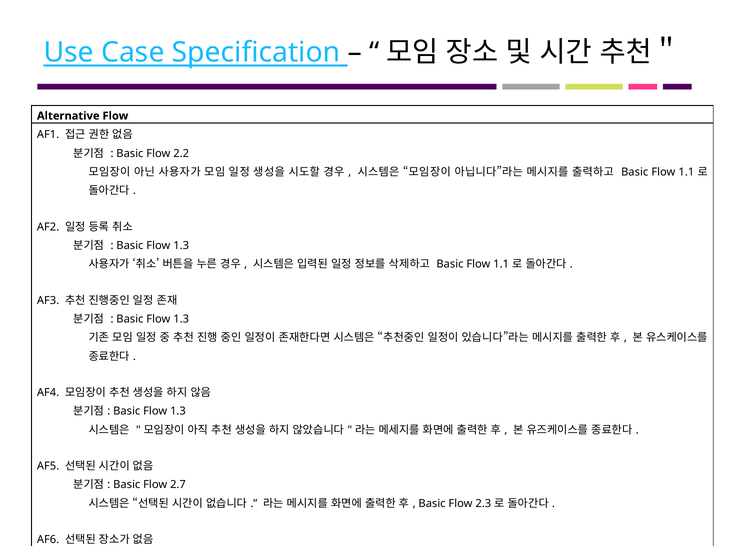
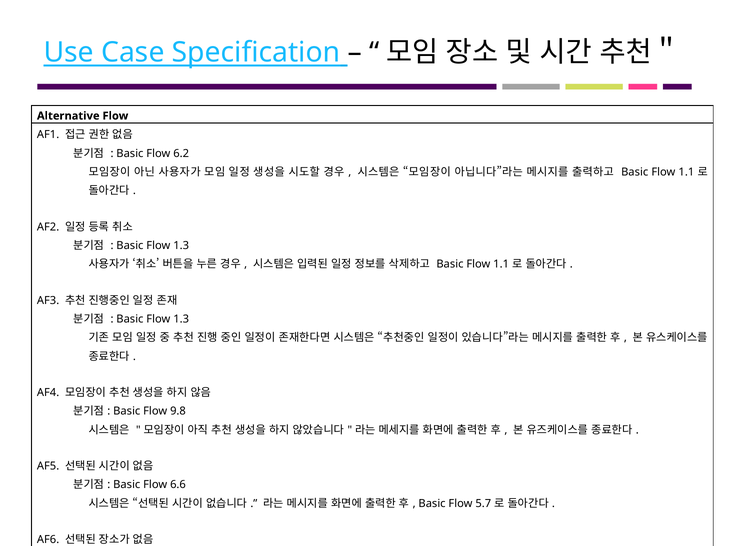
2.2: 2.2 -> 6.2 (181, 154)
1.3: 1.3 -> 9.8 (178, 412)
2.7: 2.7 -> 6.6 (178, 485)
2.3: 2.3 -> 5.7 (483, 504)
